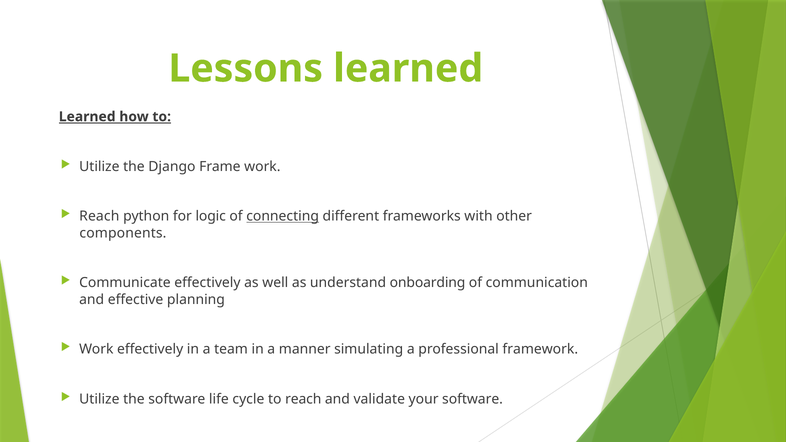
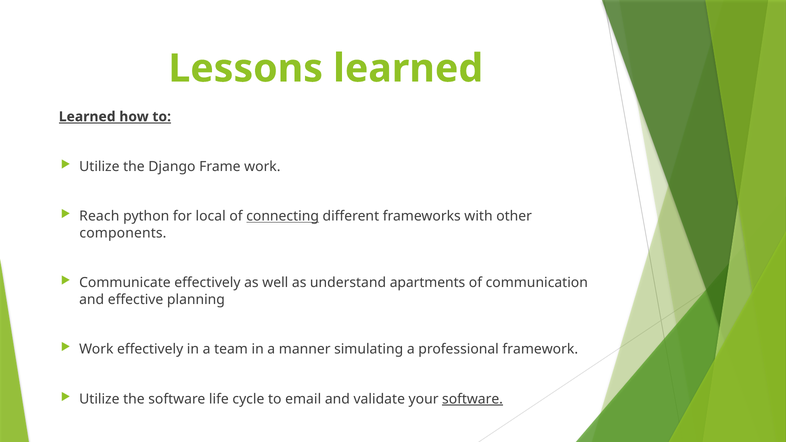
logic: logic -> local (211, 216)
onboarding: onboarding -> apartments (428, 283)
to reach: reach -> email (303, 399)
software underline: none -> present (473, 399)
